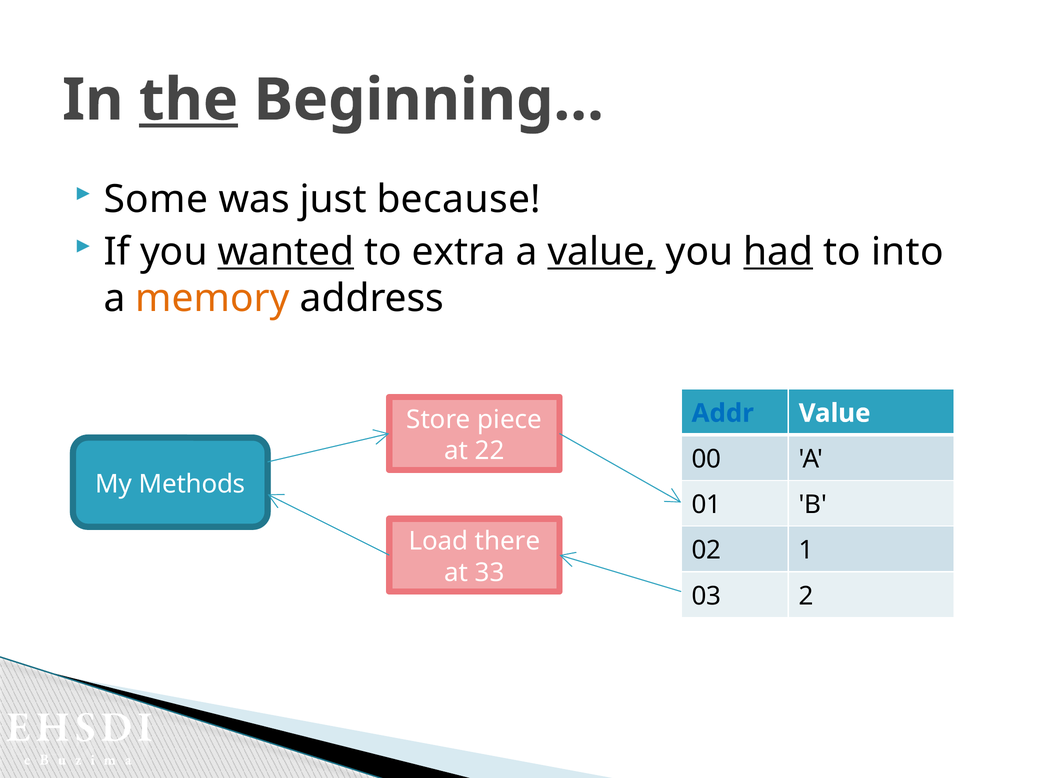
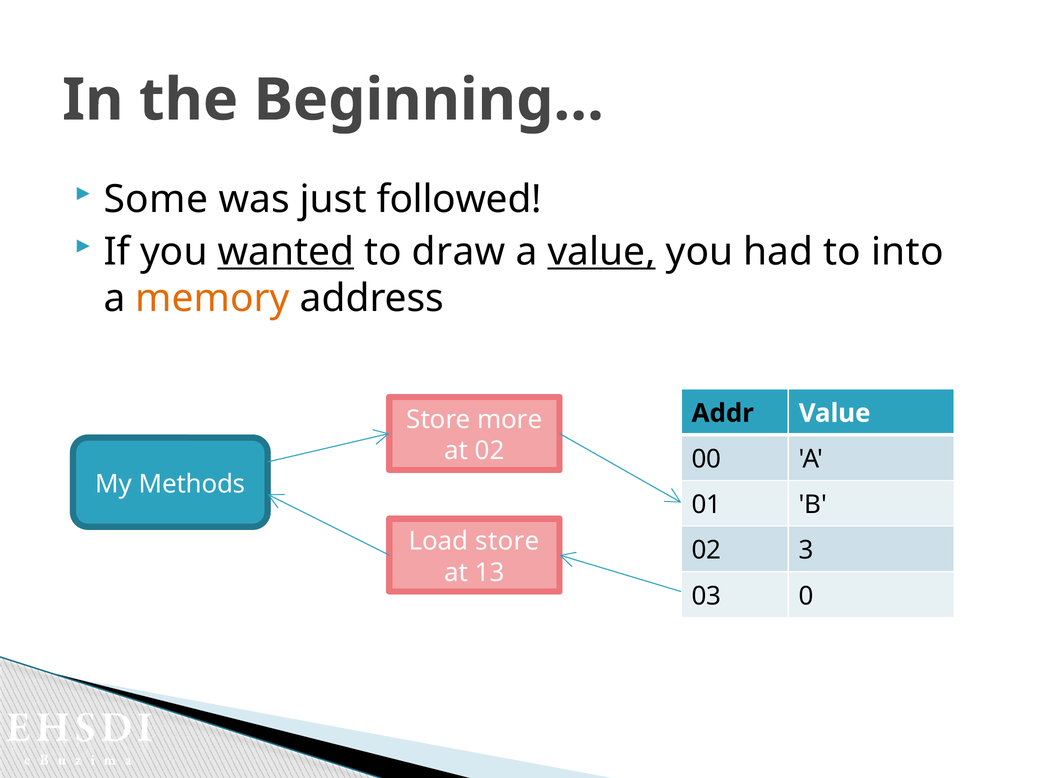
the underline: present -> none (189, 100)
because: because -> followed (459, 199)
extra: extra -> draw (459, 252)
had underline: present -> none (778, 252)
Addr colour: blue -> black (723, 414)
piece: piece -> more (510, 420)
at 22: 22 -> 02 (490, 451)
Load there: there -> store (507, 542)
1: 1 -> 3 (806, 551)
33: 33 -> 13 (490, 573)
2: 2 -> 0 (806, 596)
